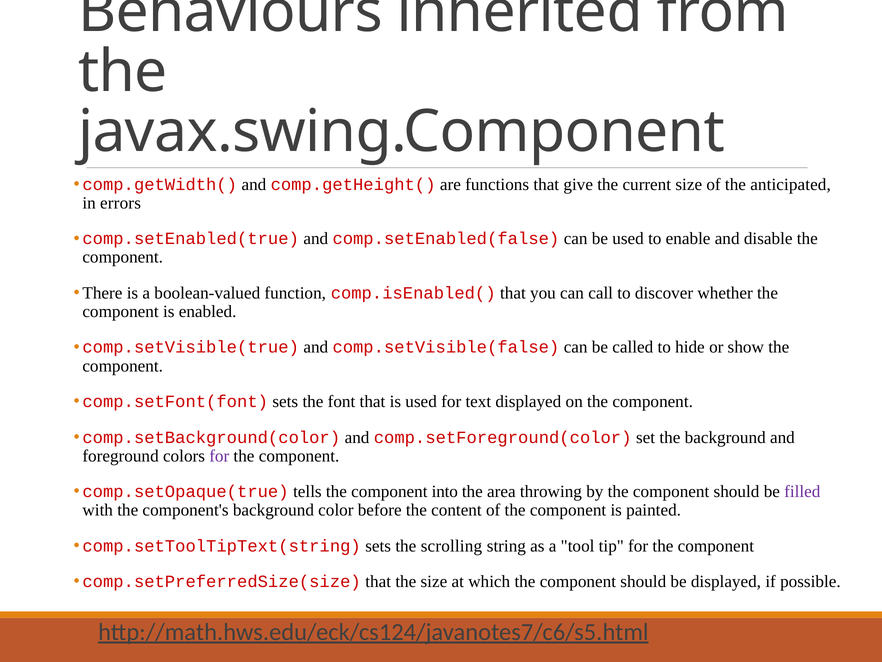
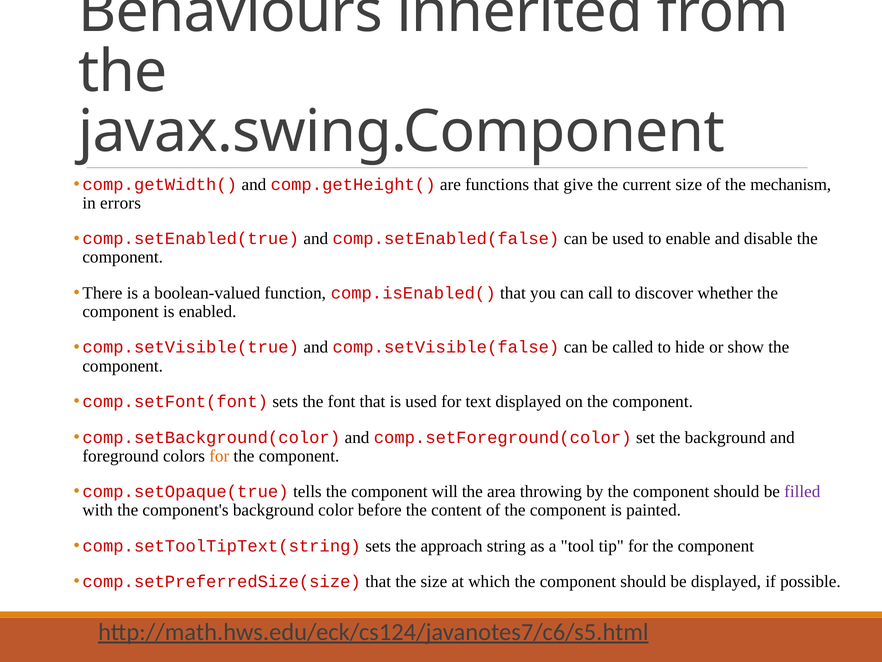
anticipated: anticipated -> mechanism (791, 184)
for colour: purple -> orange (219, 456)
into: into -> will (445, 491)
scrolling: scrolling -> approach (452, 545)
